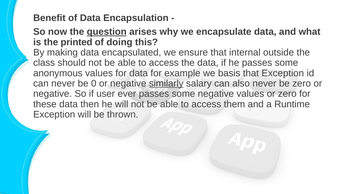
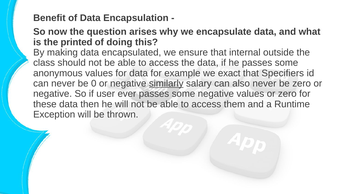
question underline: present -> none (107, 32)
basis: basis -> exact (229, 73)
that Exception: Exception -> Specifiers (283, 73)
